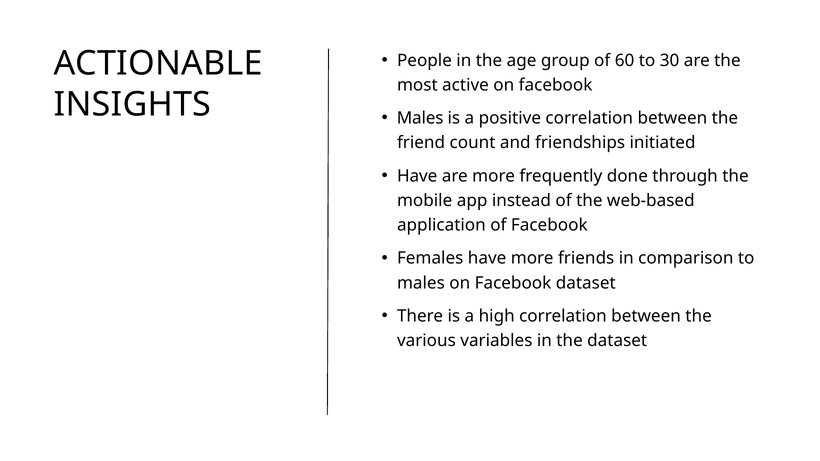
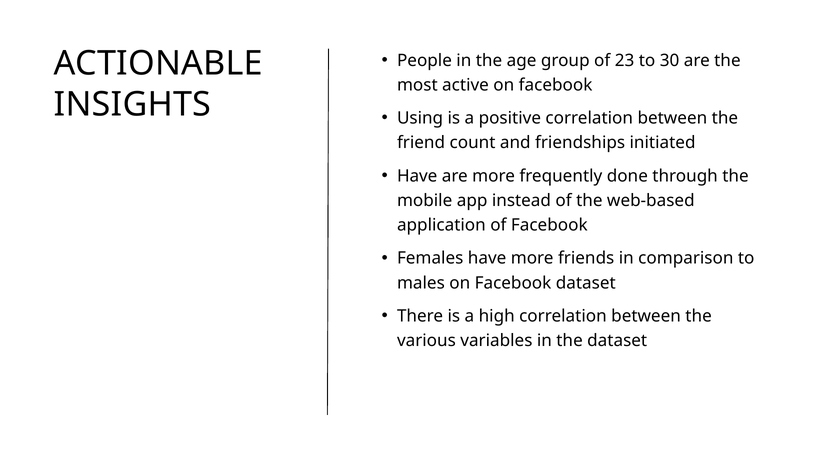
60: 60 -> 23 (625, 60)
Males: Males -> Using (420, 118)
